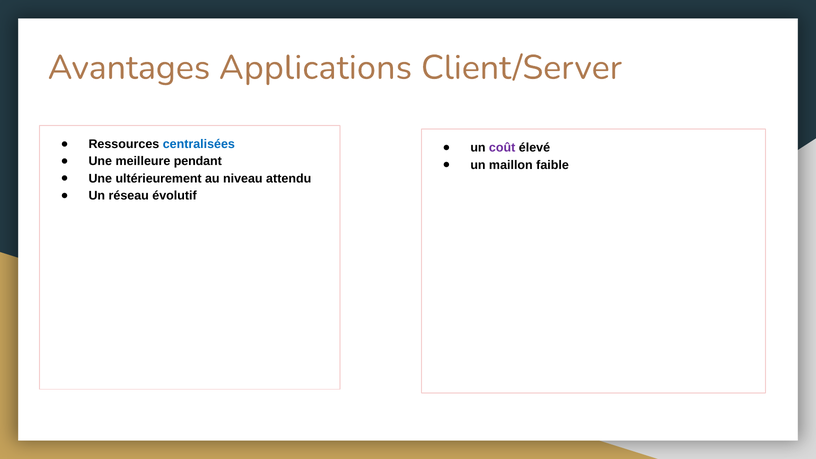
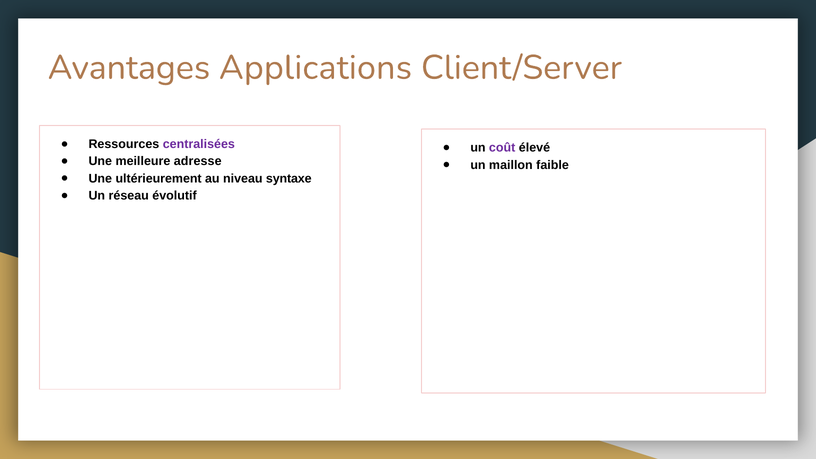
centralisées colour: blue -> purple (199, 144)
pendant: pendant -> adresse (198, 161)
attendu: attendu -> syntaxe (289, 178)
